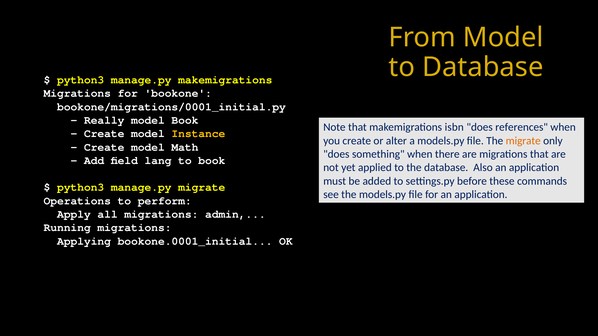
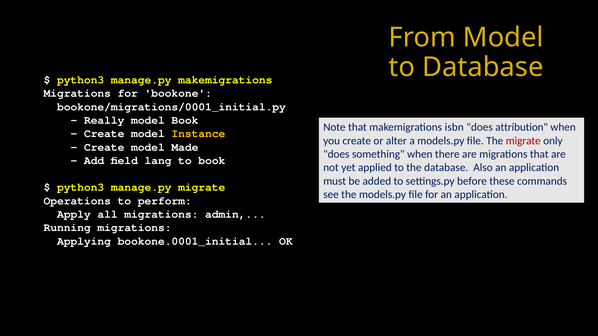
references: references -> attribution (522, 127)
migrate colour: orange -> red (523, 141)
Math: Math -> Made (185, 147)
